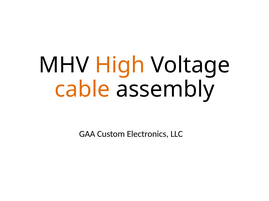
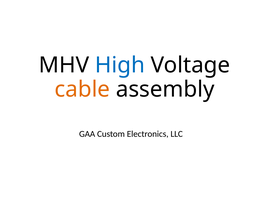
High colour: orange -> blue (120, 65)
